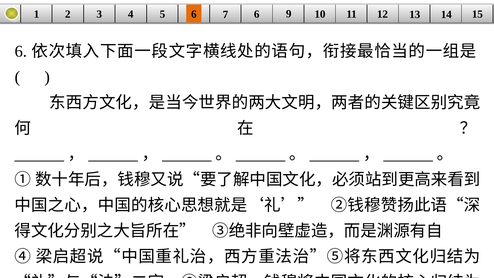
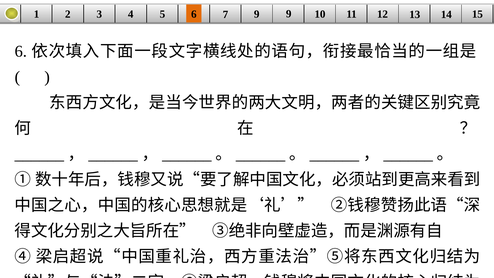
7 6: 6 -> 9 (257, 14)
